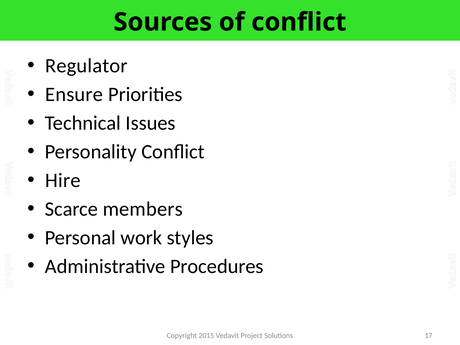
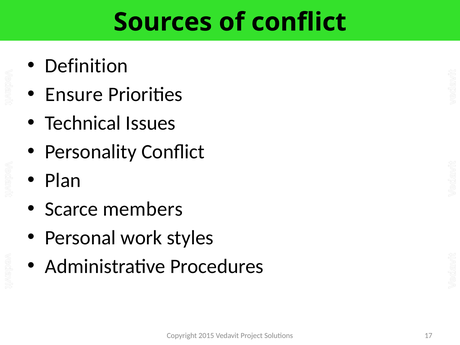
Regulator: Regulator -> Definition (86, 66)
Hire: Hire -> Plan (63, 180)
